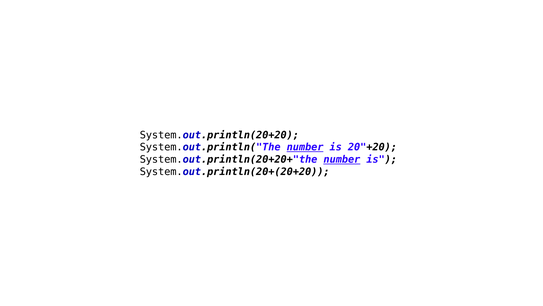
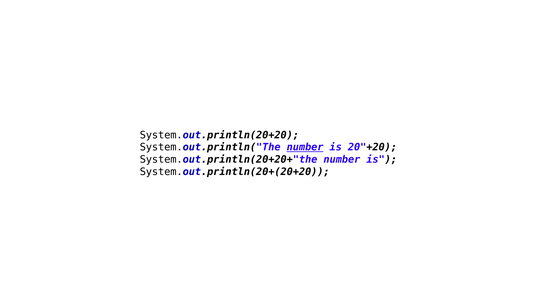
number underline: present -> none (342, 159)
